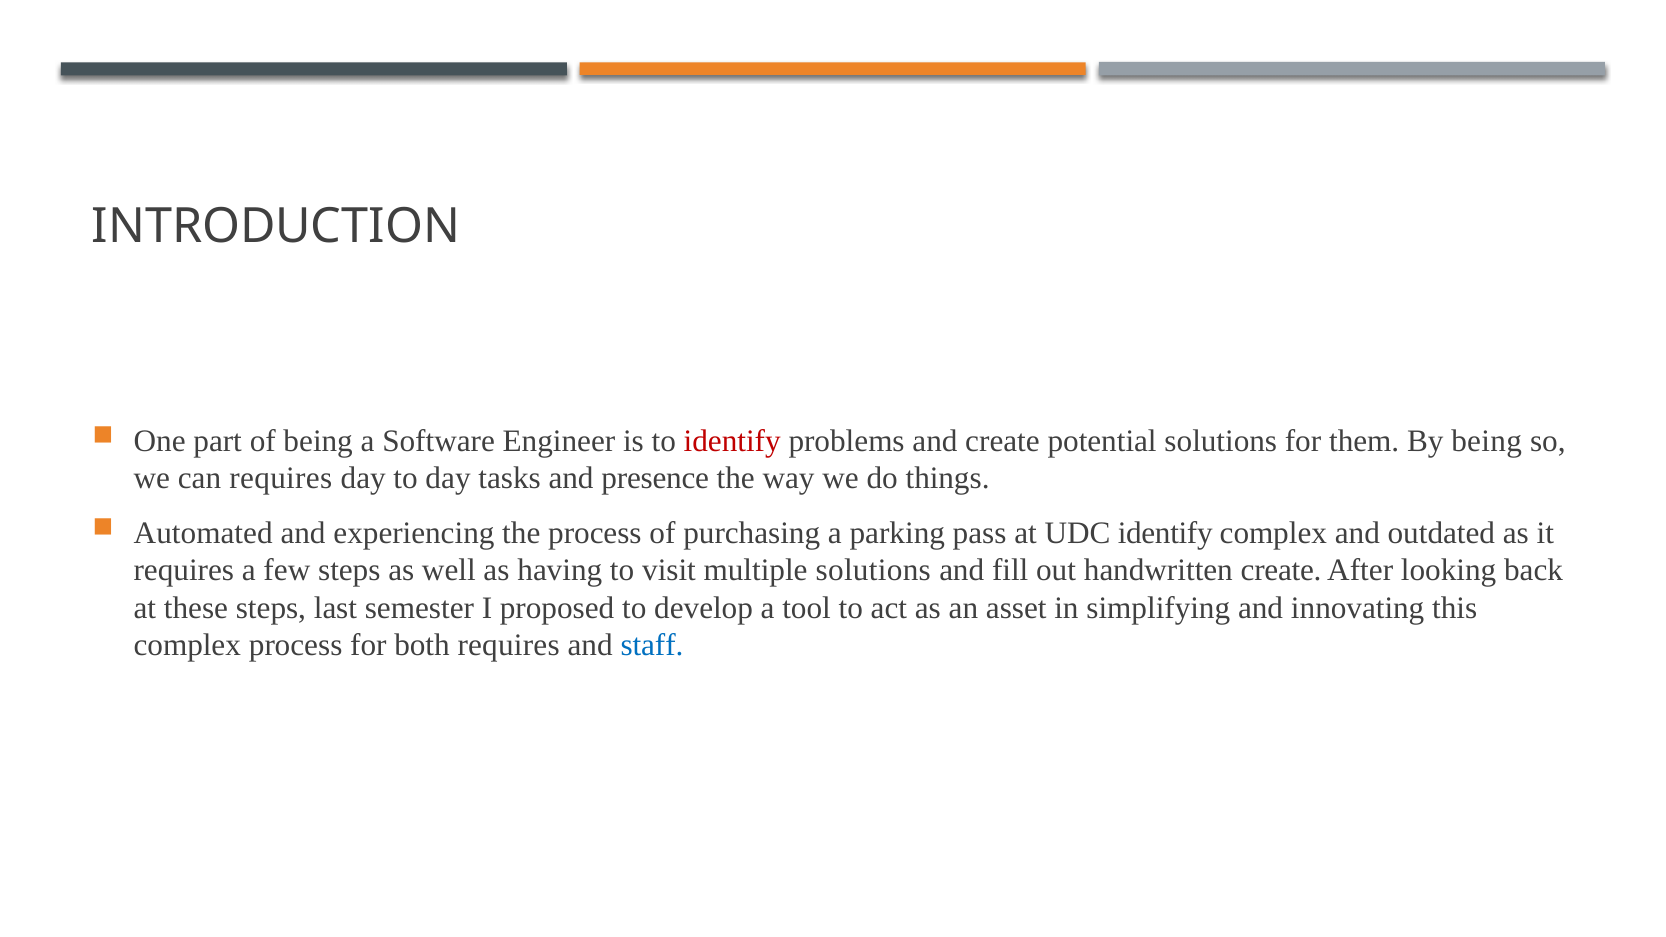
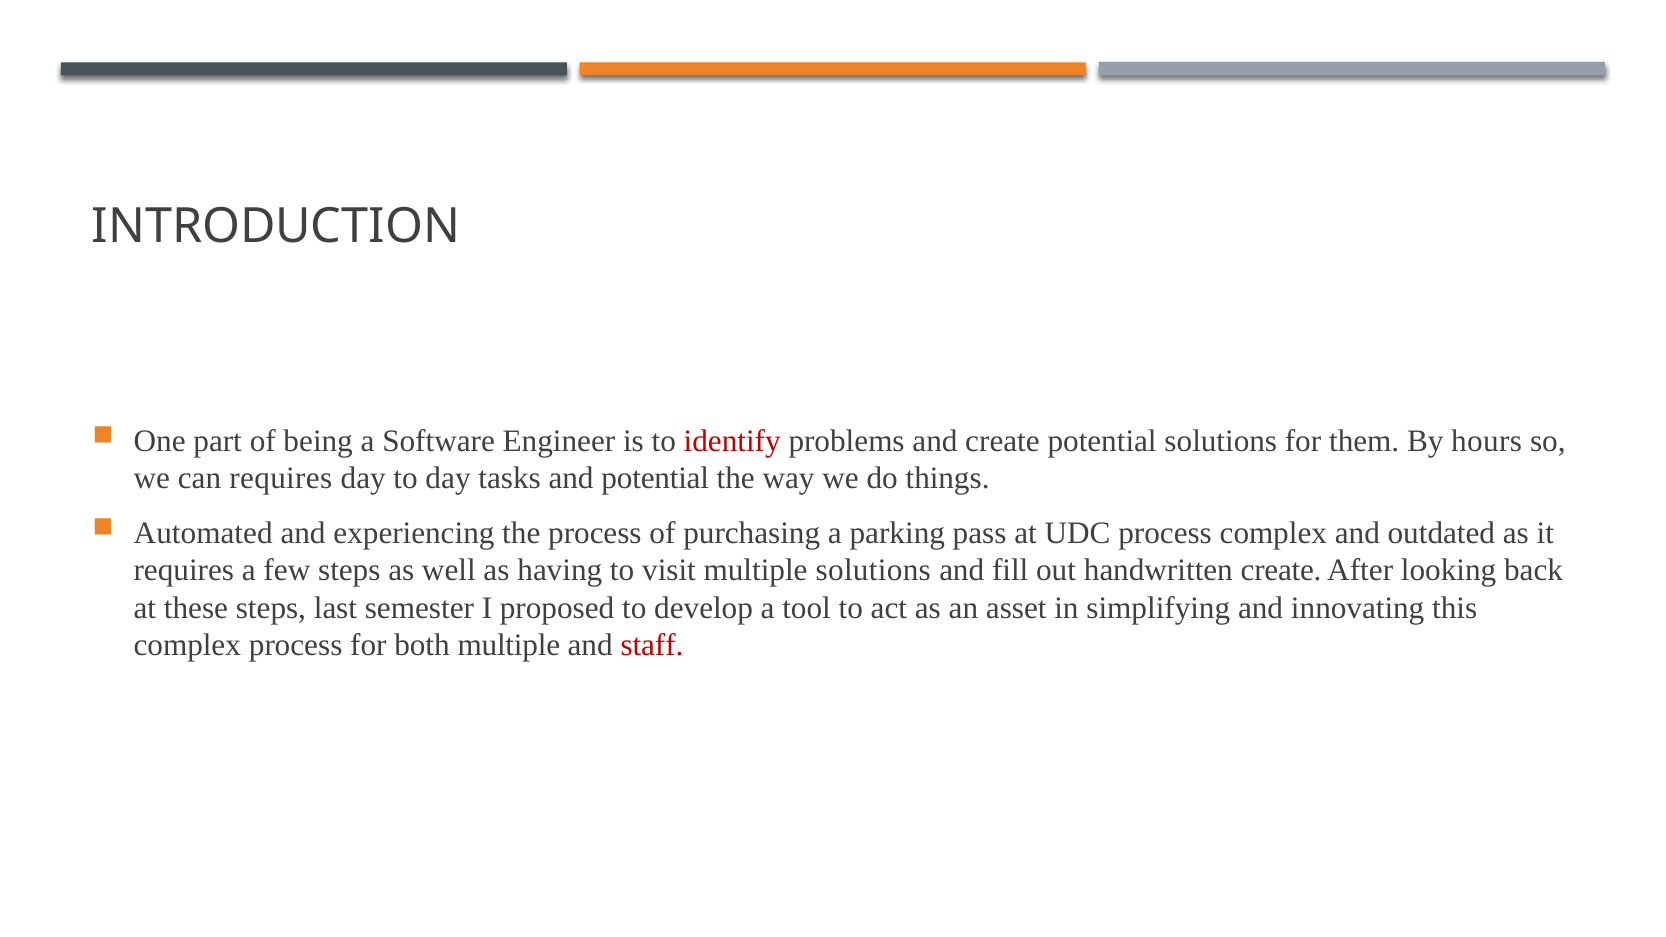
By being: being -> hours (1487, 441)
and presence: presence -> potential (655, 479)
UDC identify: identify -> process (1165, 533)
both requires: requires -> multiple (509, 645)
staff colour: blue -> red (652, 645)
